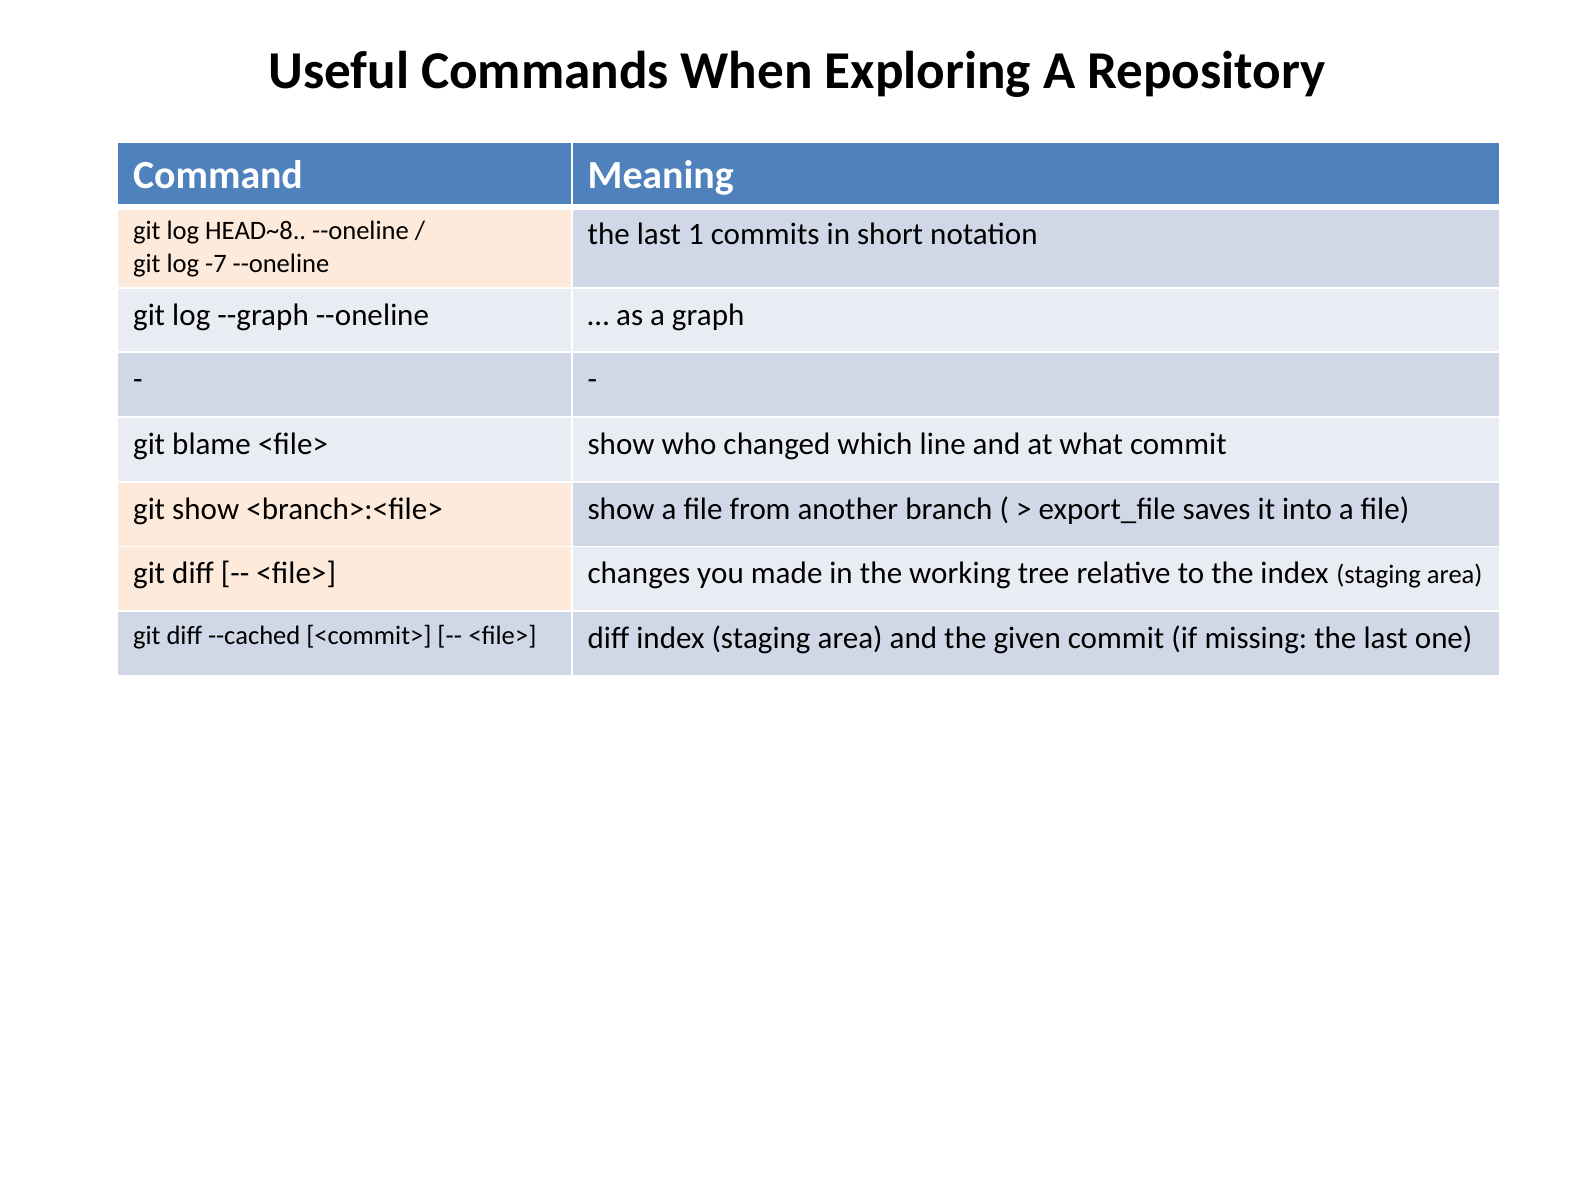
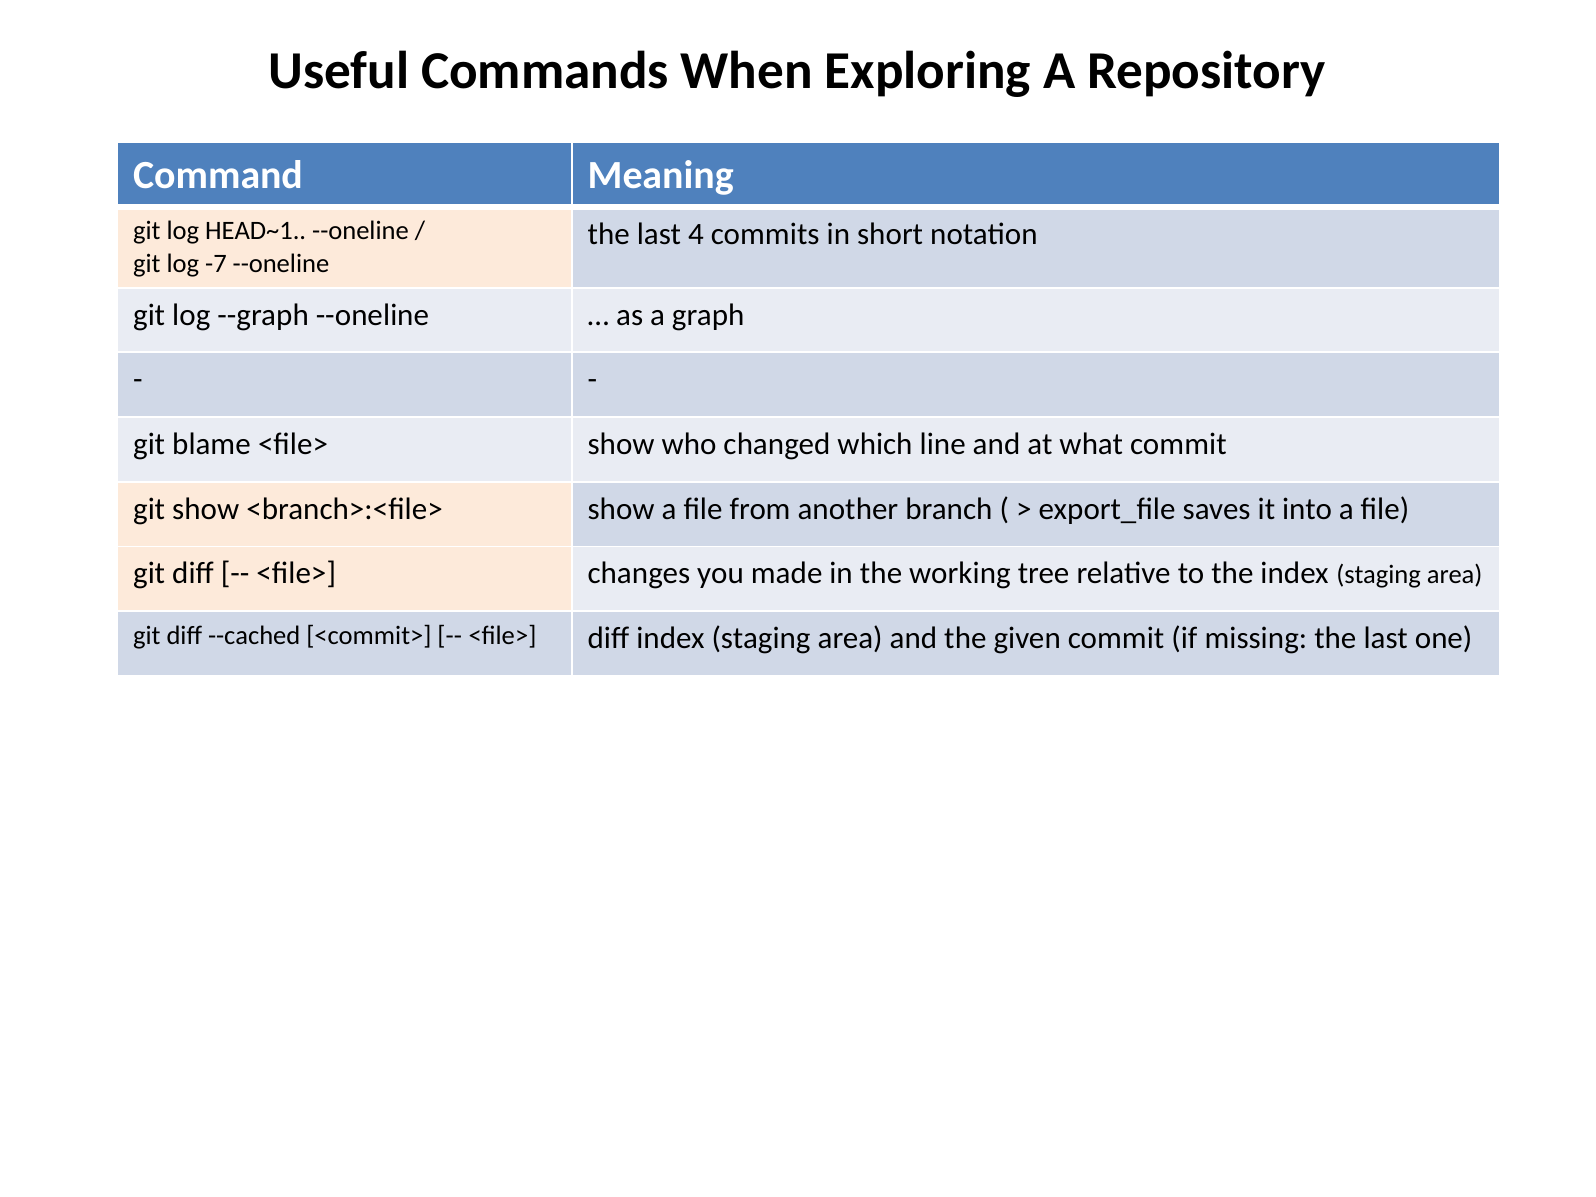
HEAD~8: HEAD~8 -> HEAD~1 (256, 231)
1: 1 -> 4 (696, 234)
